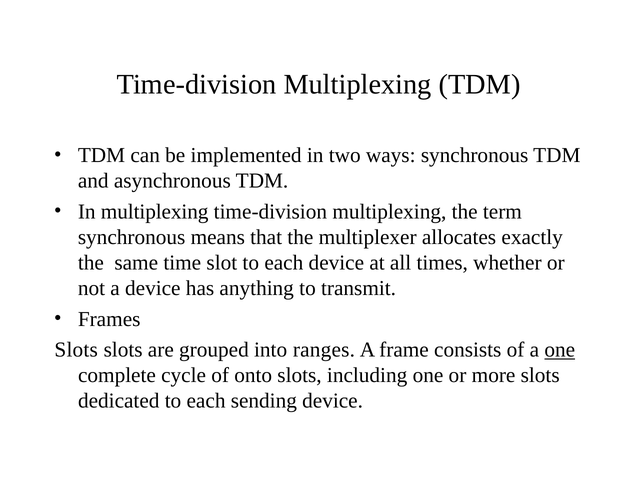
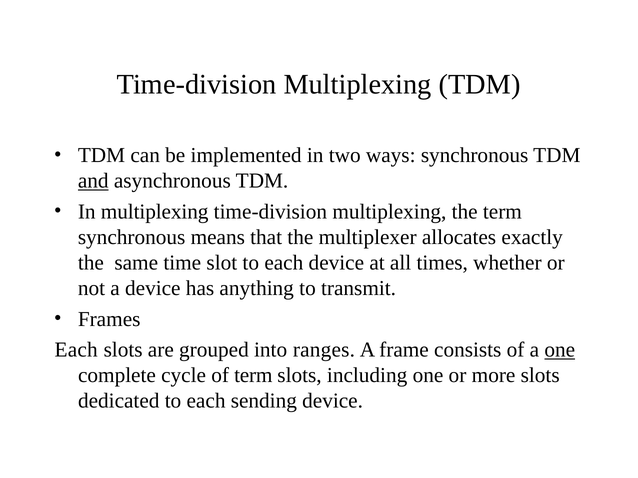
and underline: none -> present (93, 181)
Slots: Slots -> Each (76, 350)
of onto: onto -> term (253, 376)
